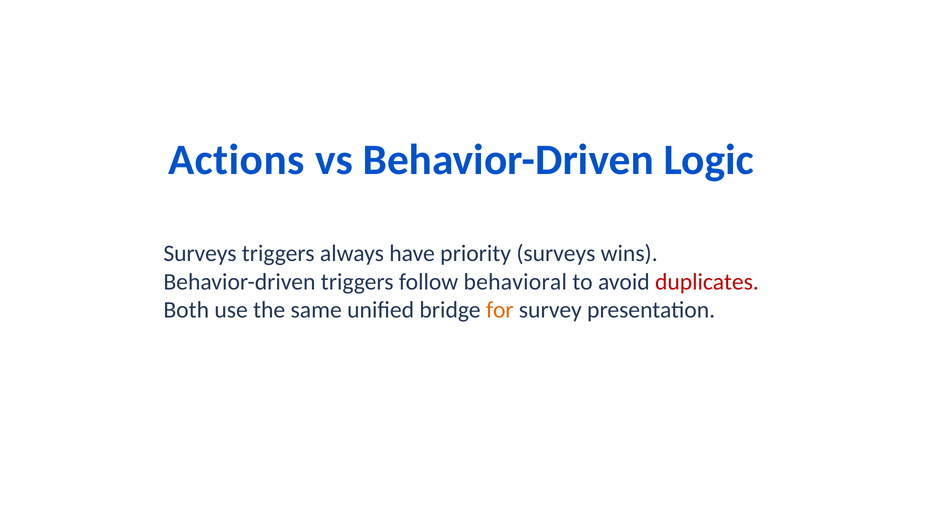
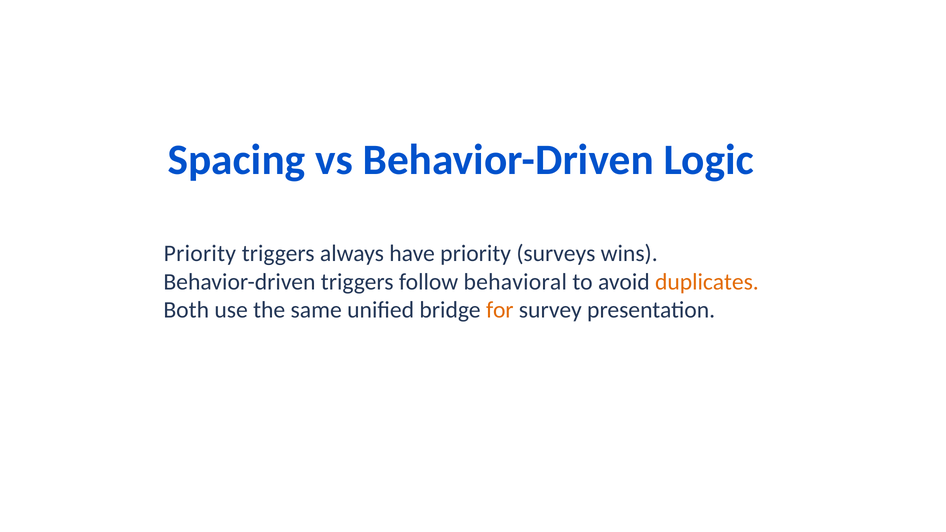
Actions: Actions -> Spacing (237, 160)
Surveys: Surveys -> Priority (200, 254)
duplicates colour: red -> orange (707, 282)
